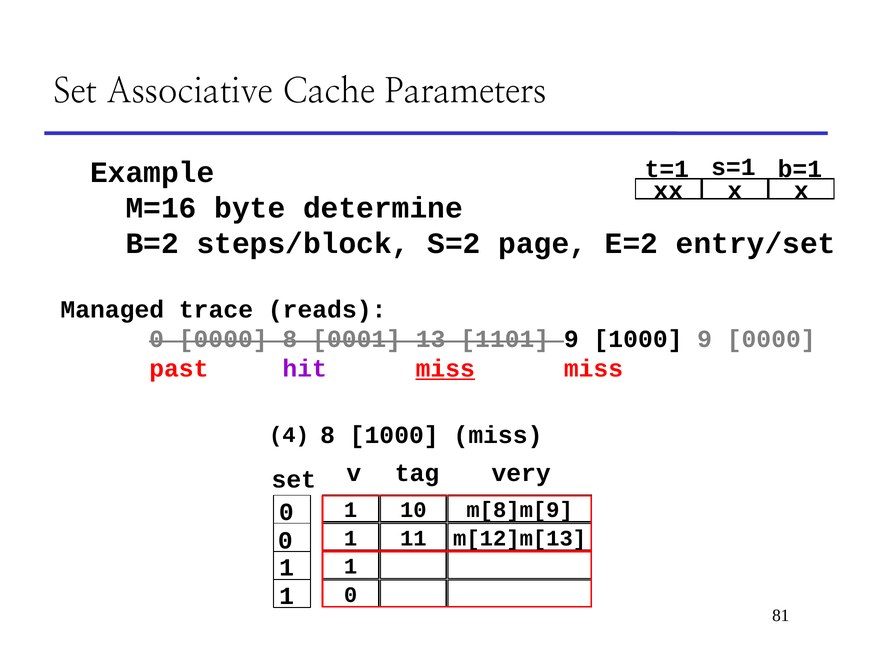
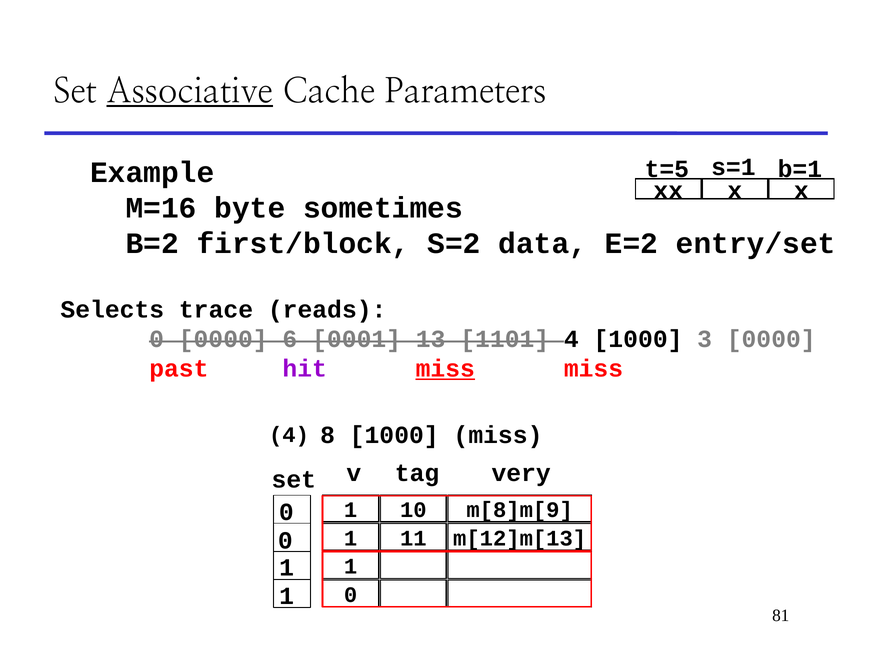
Associative underline: none -> present (190, 91)
t=1: t=1 -> t=5 (667, 169)
determine: determine -> sometimes (383, 208)
steps/block: steps/block -> first/block (303, 243)
page: page -> data (543, 243)
Managed: Managed -> Selects (112, 309)
0000 8: 8 -> 6 (290, 339)
1101 9: 9 -> 4 (571, 339)
1000 9: 9 -> 3 (705, 339)
